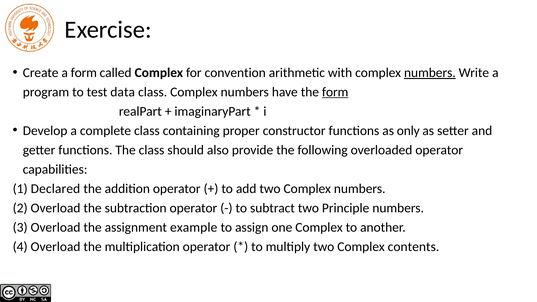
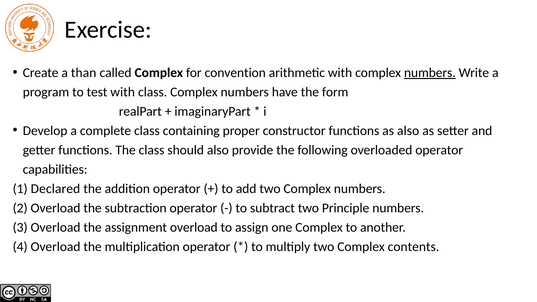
a form: form -> than (84, 73)
test data: data -> with (123, 92)
form underline: present -> none (335, 92)
as only: only -> also (408, 131)
assignment example: example -> overload (194, 227)
